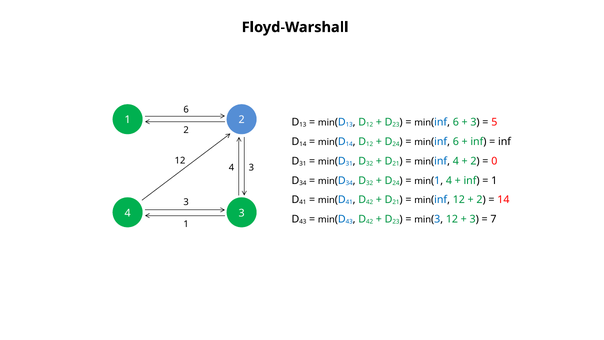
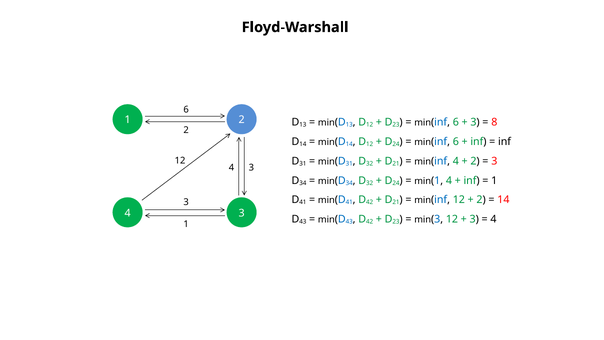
5: 5 -> 8 (494, 122)
0: 0 -> 3 (494, 161)
7: 7 -> 4 (493, 219)
